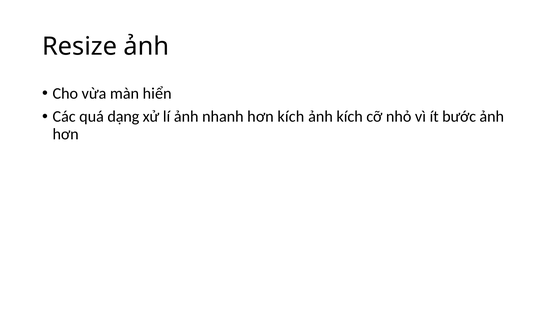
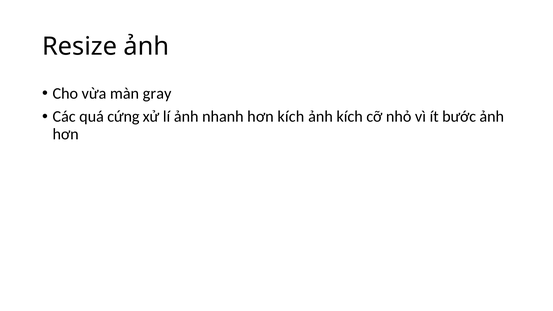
hiển: hiển -> gray (157, 93)
dạng: dạng -> cứng (123, 117)
